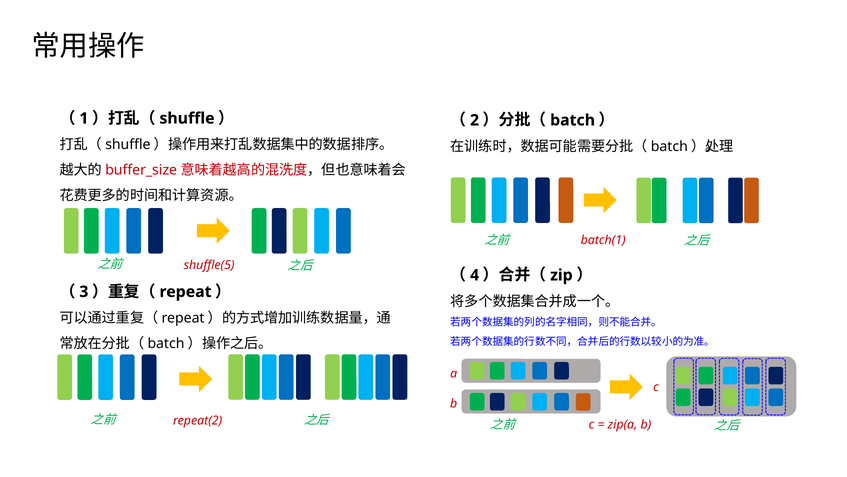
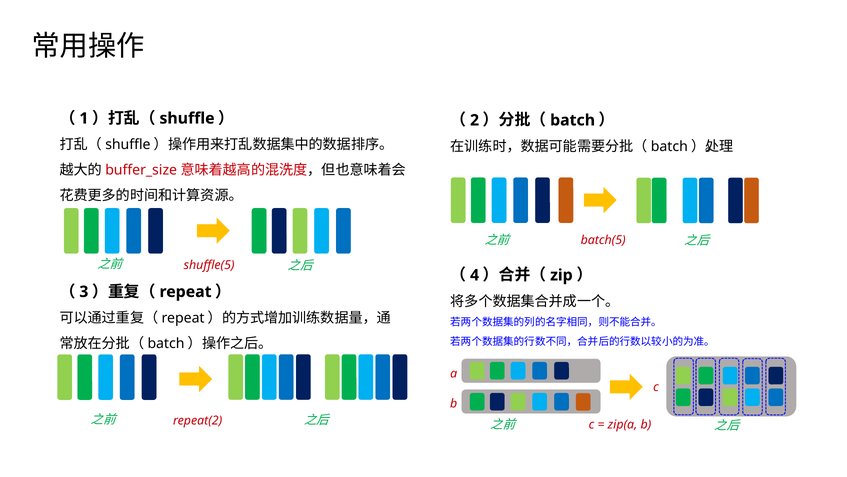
batch(1: batch(1 -> batch(5 (603, 240)
